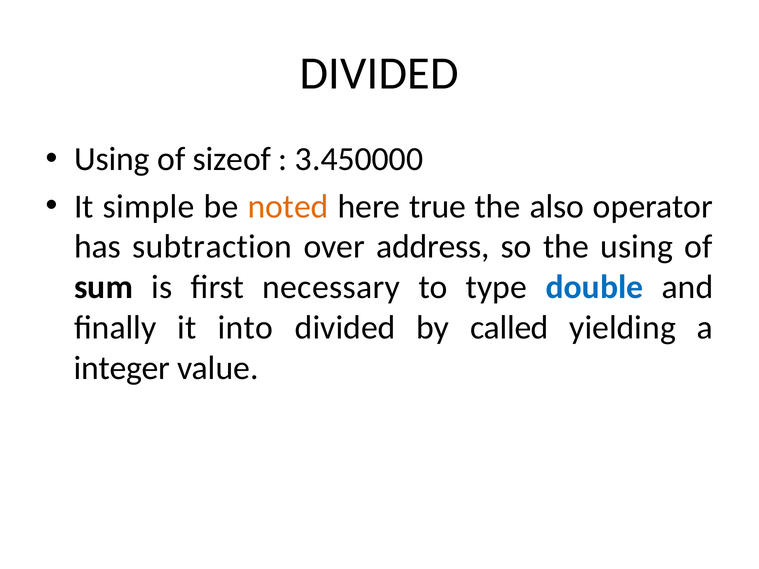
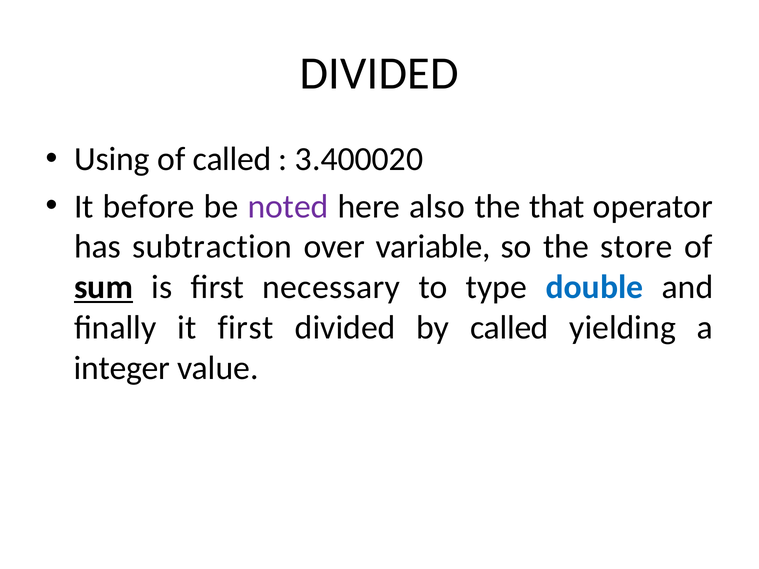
of sizeof: sizeof -> called (232, 159)
3.450000: 3.450000 -> 3.400020 (359, 159)
simple: simple -> before (149, 206)
noted colour: orange -> purple (288, 206)
true: true -> also (437, 206)
also: also -> that (557, 206)
address: address -> variable (433, 247)
the using: using -> store (637, 247)
sum underline: none -> present (103, 287)
it into: into -> first (246, 328)
